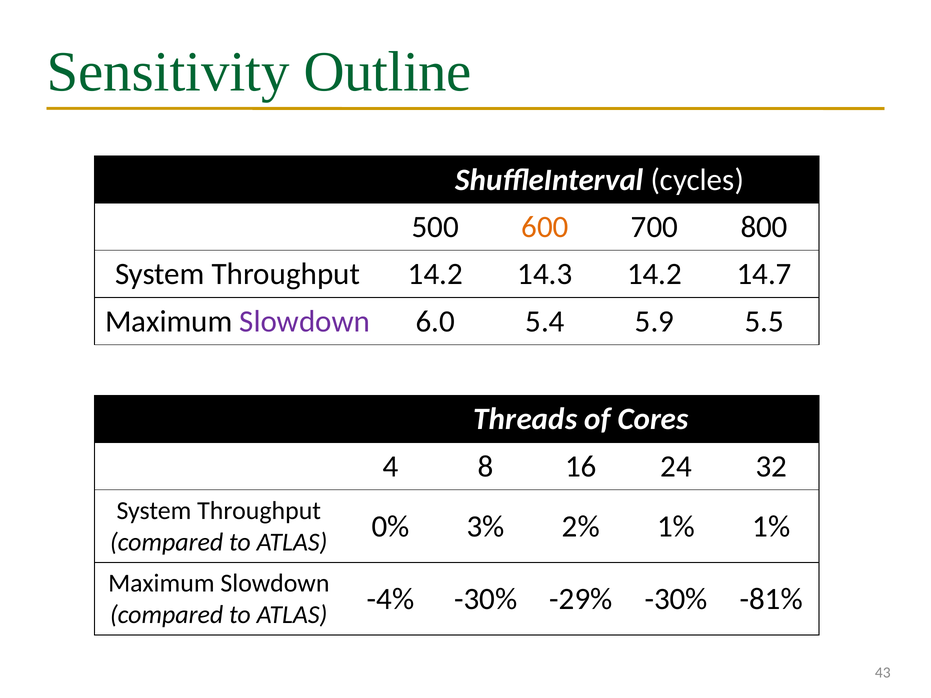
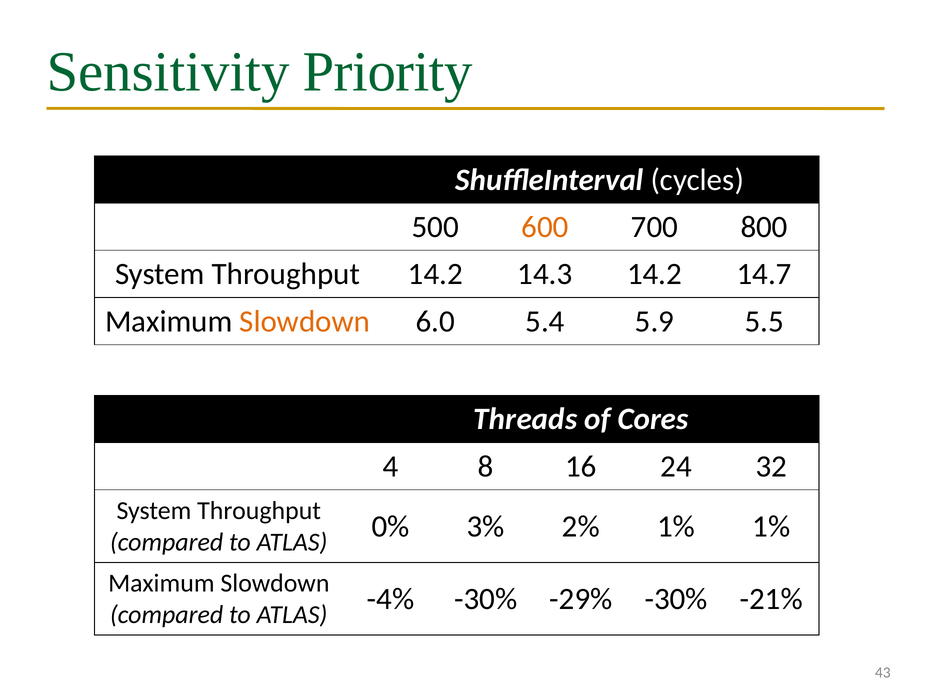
Outline: Outline -> Priority (388, 72)
Slowdown colour: purple -> orange (305, 321)
-81%: -81% -> -21% (771, 599)
